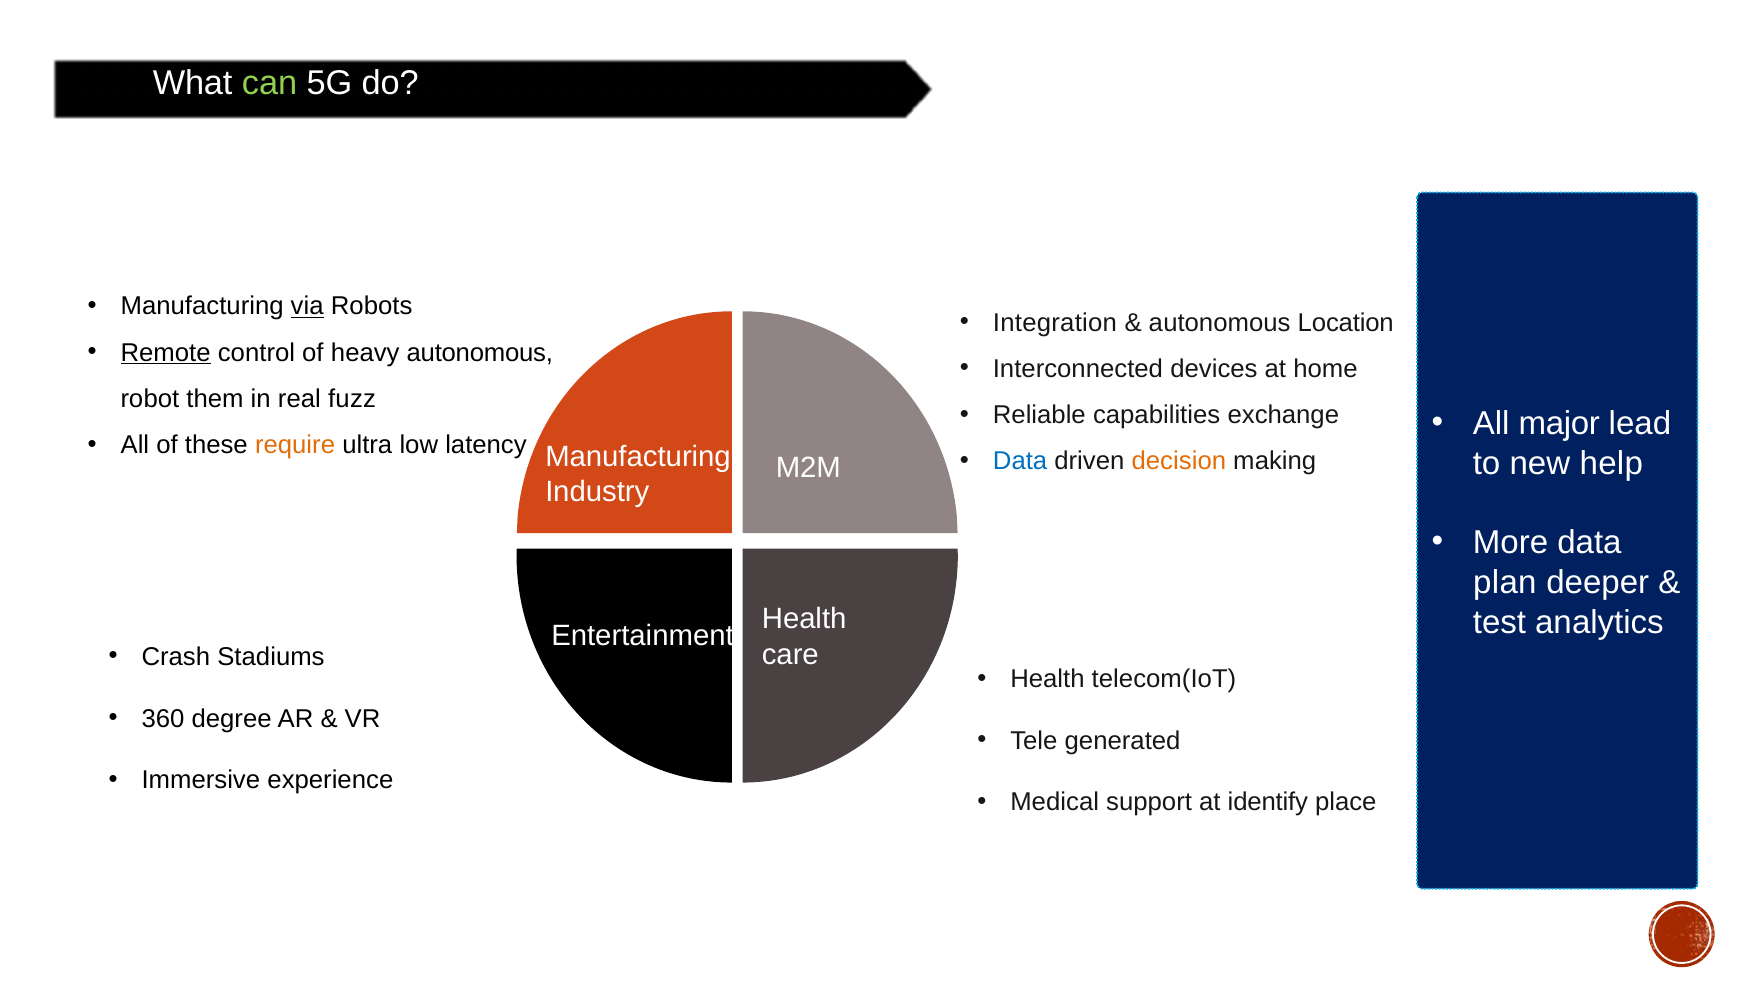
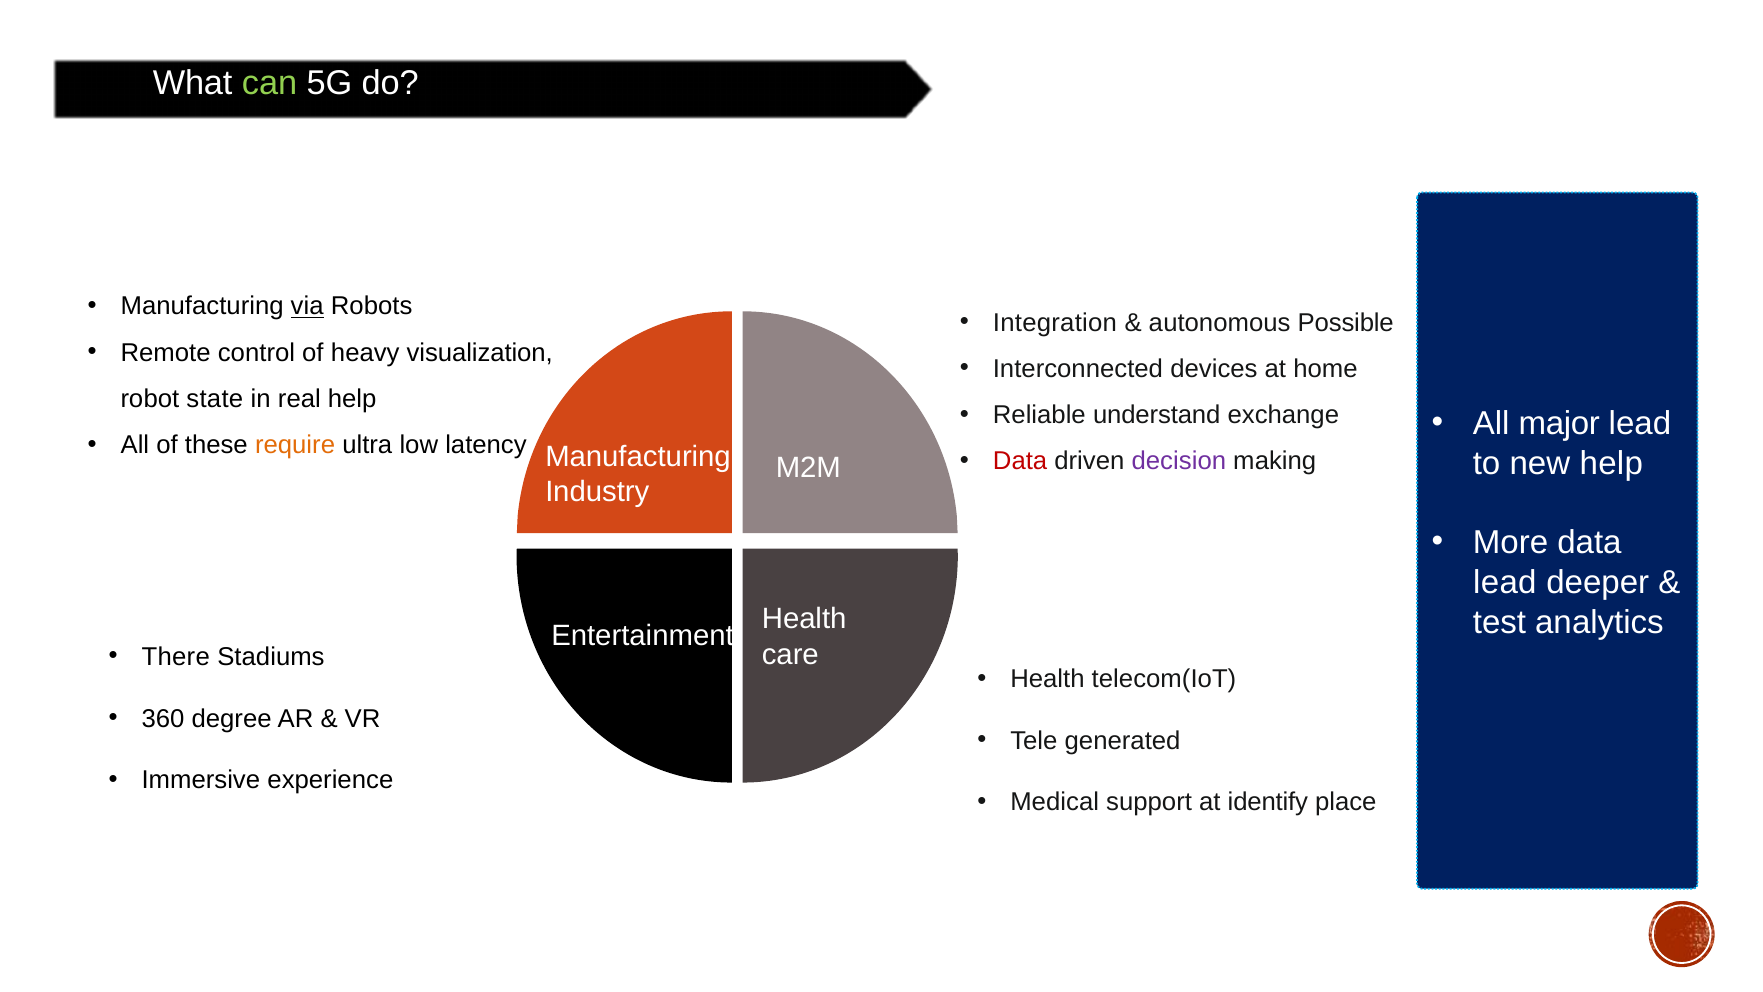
Location: Location -> Possible (1346, 322)
Remote underline: present -> none (166, 353)
heavy autonomous: autonomous -> visualization (480, 353)
them: them -> state (215, 399)
real fuzz: fuzz -> help (352, 399)
capabilities: capabilities -> understand (1157, 415)
Data colour: blue -> red (1020, 461)
decision colour: orange -> purple (1179, 461)
plan: plan -> lead (1505, 582)
Crash: Crash -> There (176, 657)
